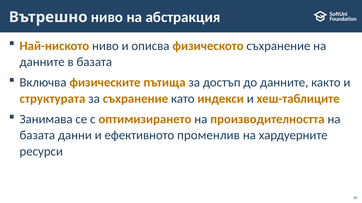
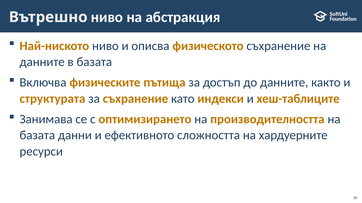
променлив: променлив -> сложността (209, 136)
